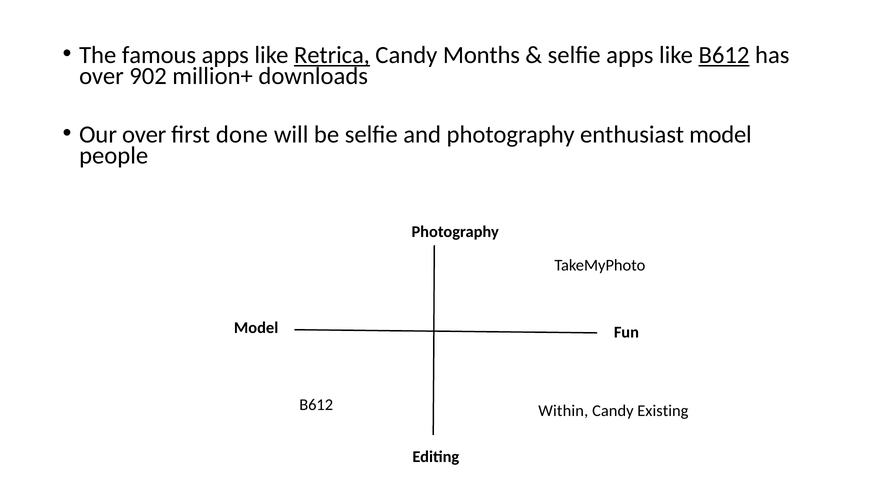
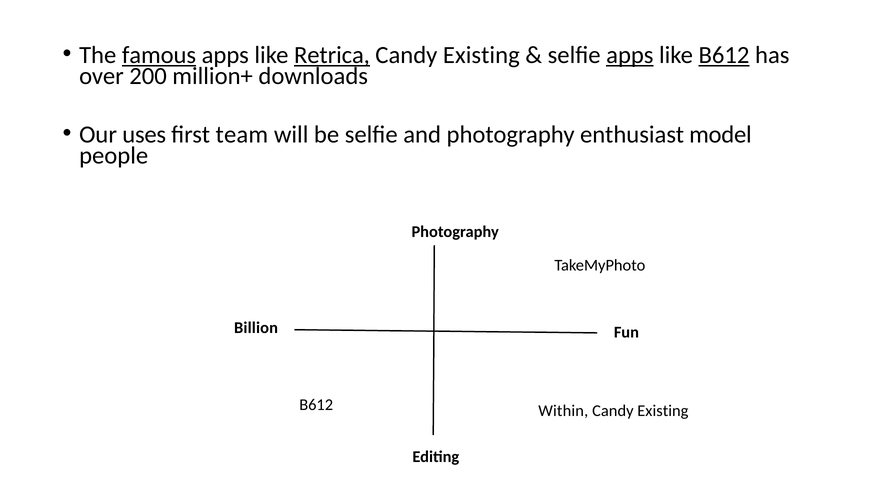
famous underline: none -> present (159, 55)
Months: Months -> Existing (481, 55)
apps underline: none -> present (630, 55)
902: 902 -> 200 (148, 76)
Our over: over -> uses (144, 135)
done: done -> team (242, 135)
Model: Model -> Billion (256, 328)
